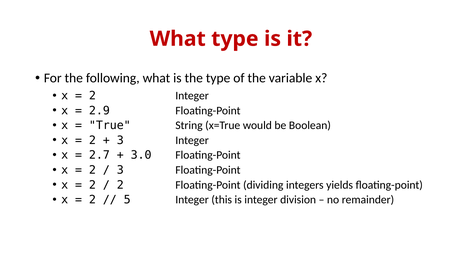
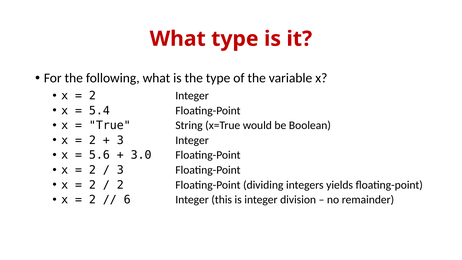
2.9: 2.9 -> 5.4 (99, 110)
2.7: 2.7 -> 5.6 (99, 155)
5: 5 -> 6 (127, 200)
